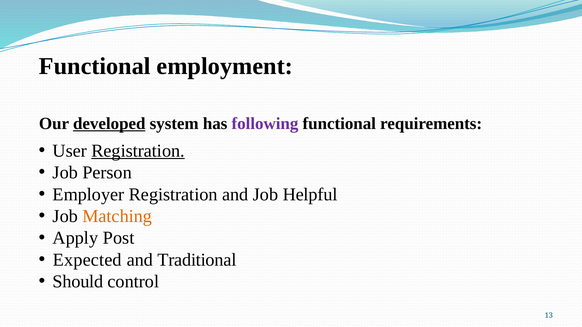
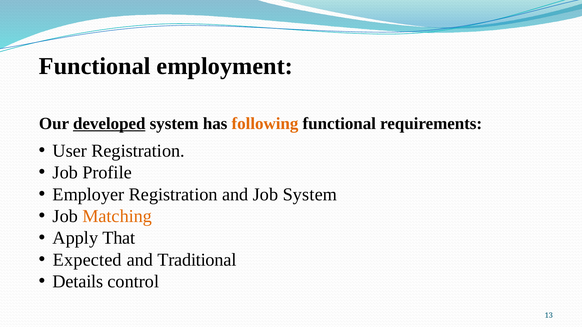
following colour: purple -> orange (265, 124)
Registration underline: present -> none (138, 151)
Person: Person -> Profile (107, 173)
Job Helpful: Helpful -> System (310, 195)
Post: Post -> That (119, 238)
Should: Should -> Details (78, 282)
